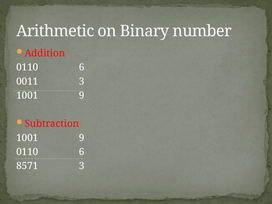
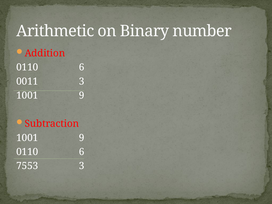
8571: 8571 -> 7553 (27, 166)
